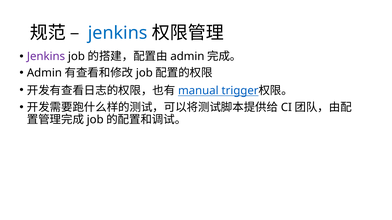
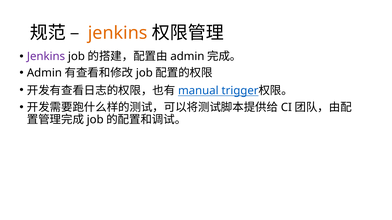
jenkins colour: blue -> orange (118, 33)
